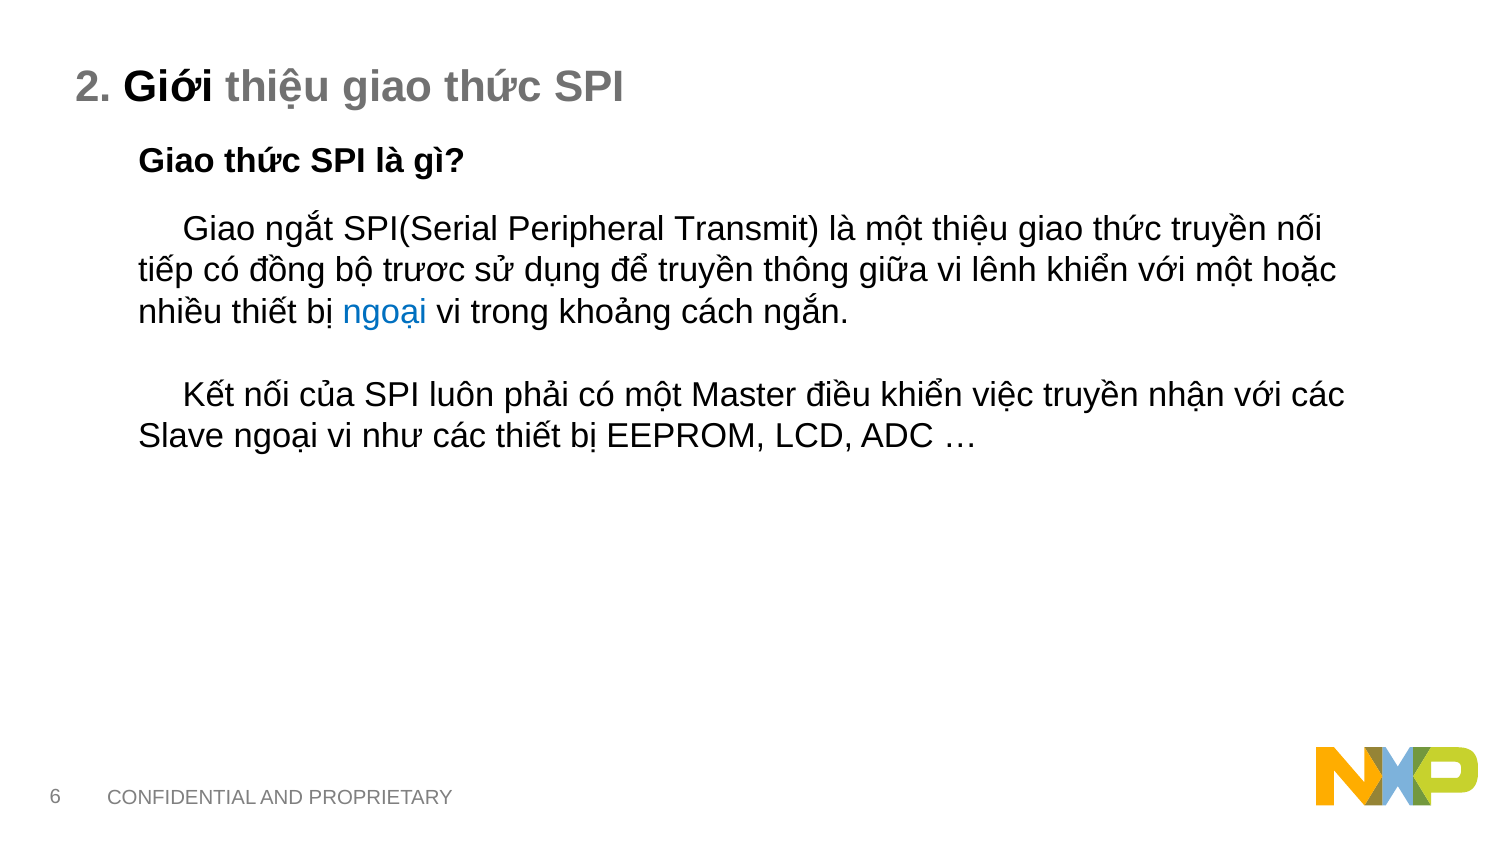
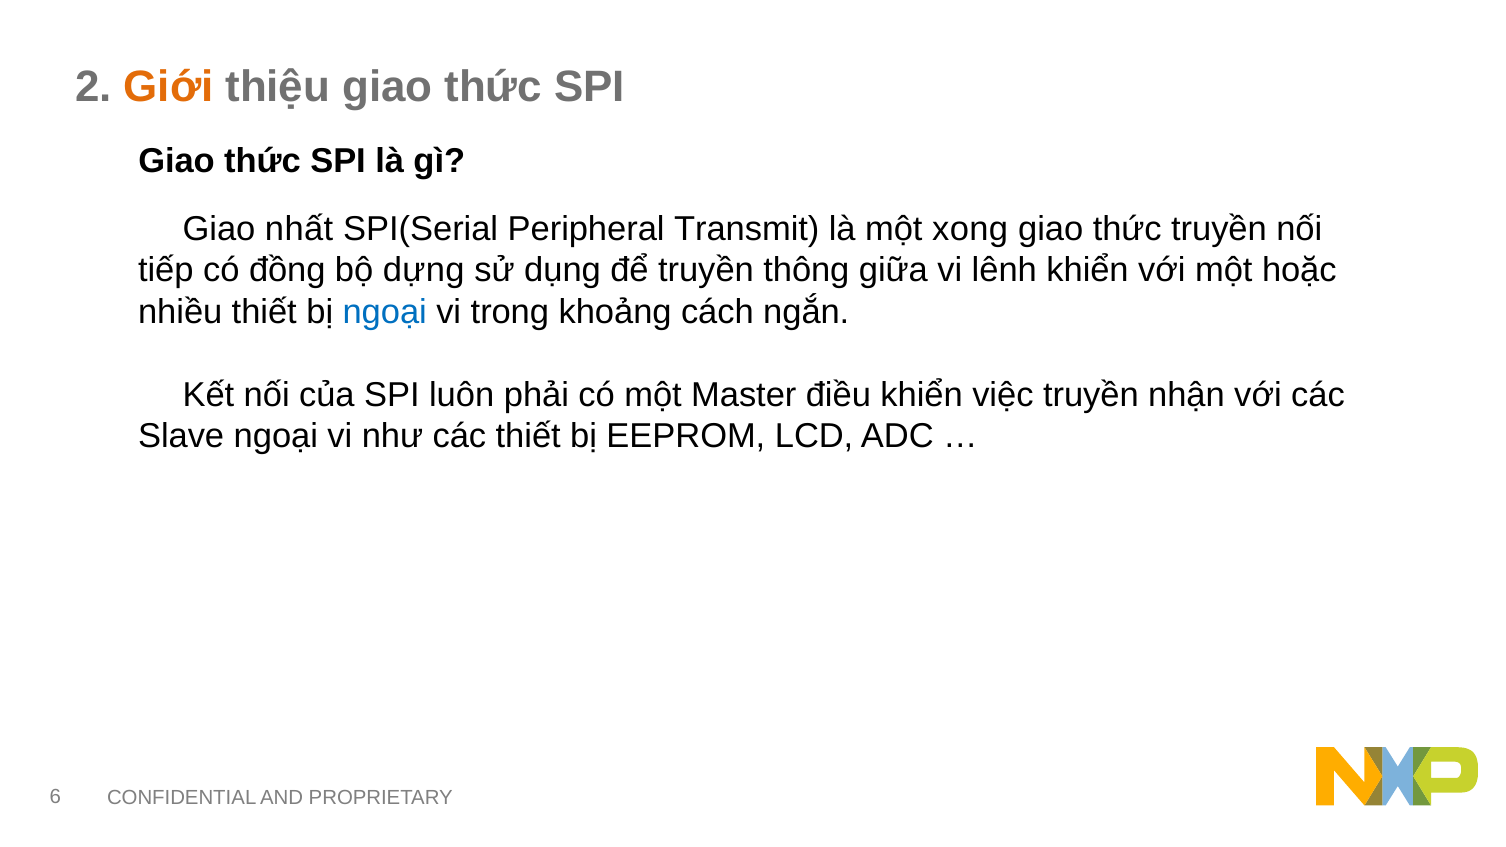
Giới colour: black -> orange (169, 87)
ngắt: ngắt -> nhất (299, 229)
một thiệu: thiệu -> xong (970, 229)
trươc: trươc -> dựng (424, 271)
